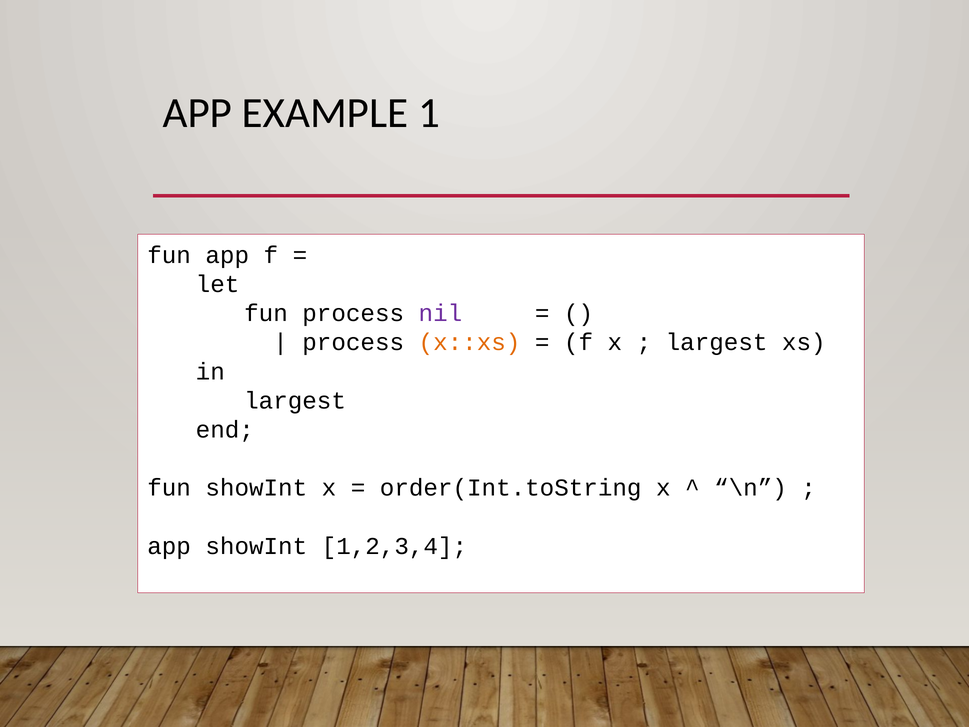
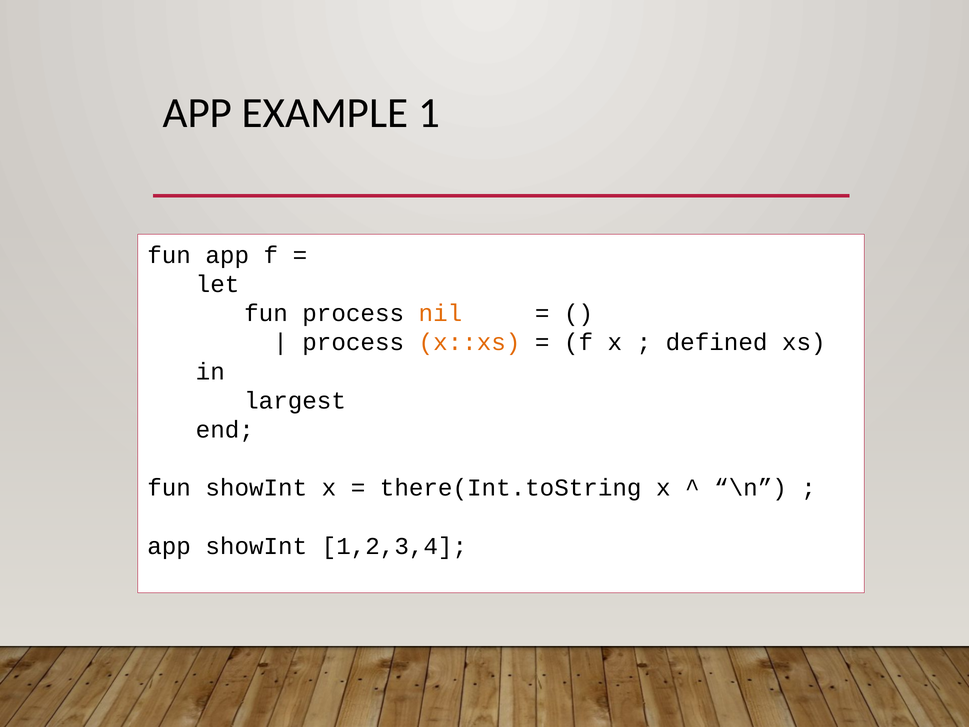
nil colour: purple -> orange (440, 313)
largest: largest -> defined (717, 342)
order(Int.toString: order(Int.toString -> there(Int.toString (511, 488)
